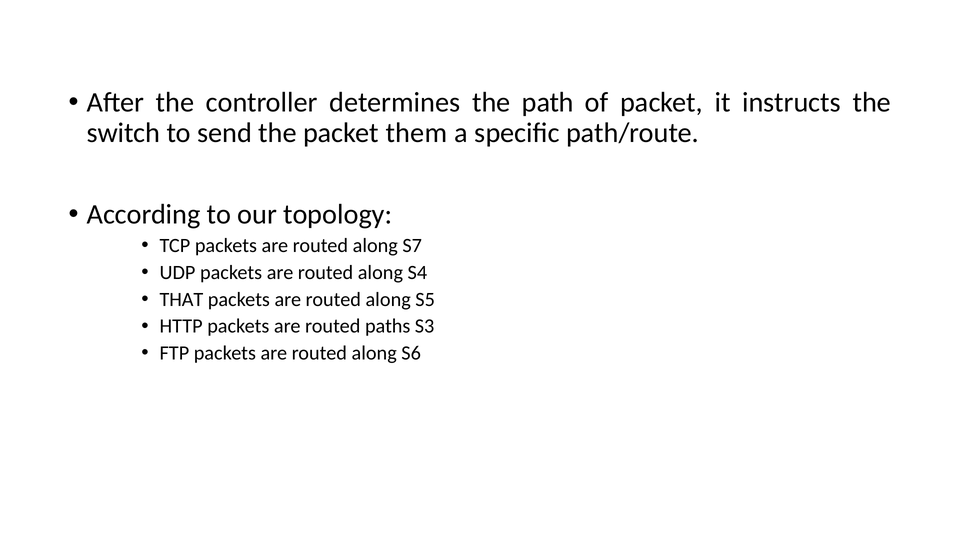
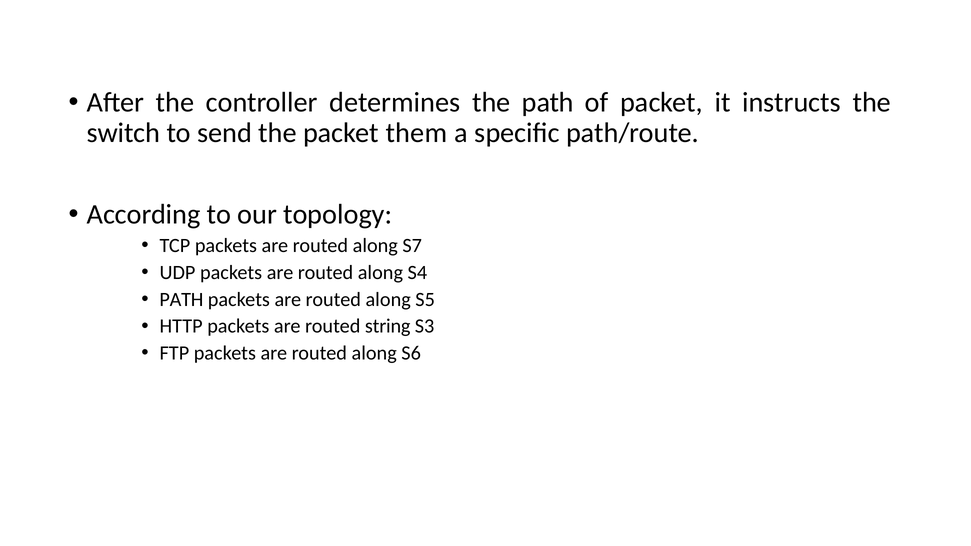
THAT: THAT -> PATH (181, 299)
paths: paths -> string (388, 326)
